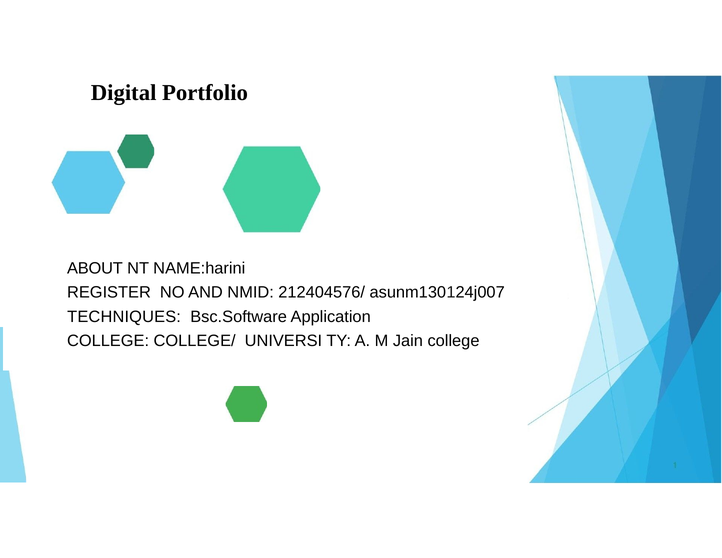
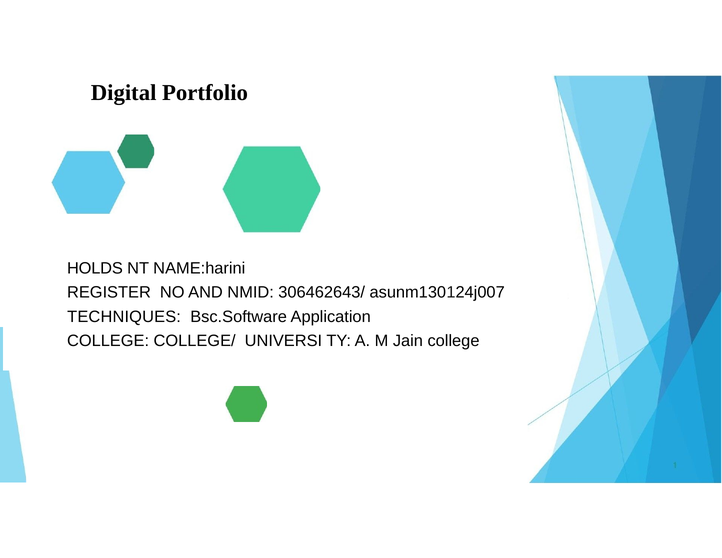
ABOUT: ABOUT -> HOLDS (95, 268)
212404576/: 212404576/ -> 306462643/ (322, 293)
